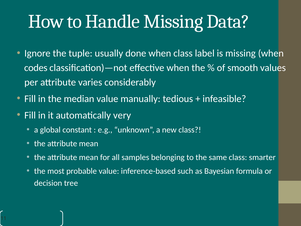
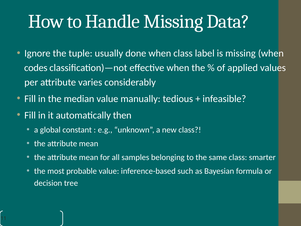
smooth: smooth -> applied (243, 68)
very: very -> then (122, 115)
